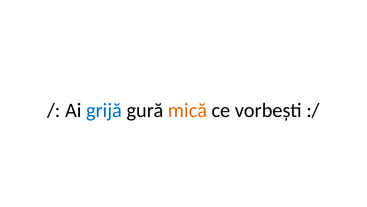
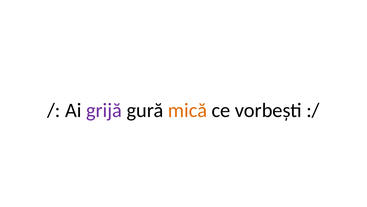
grijă colour: blue -> purple (104, 110)
